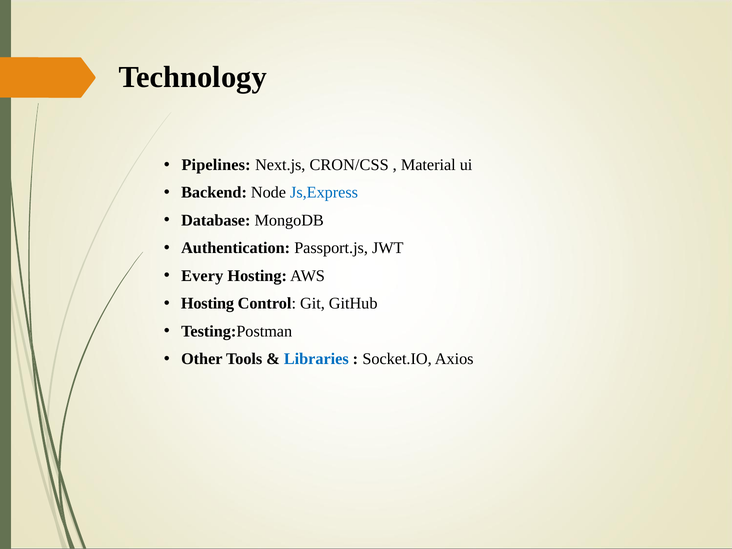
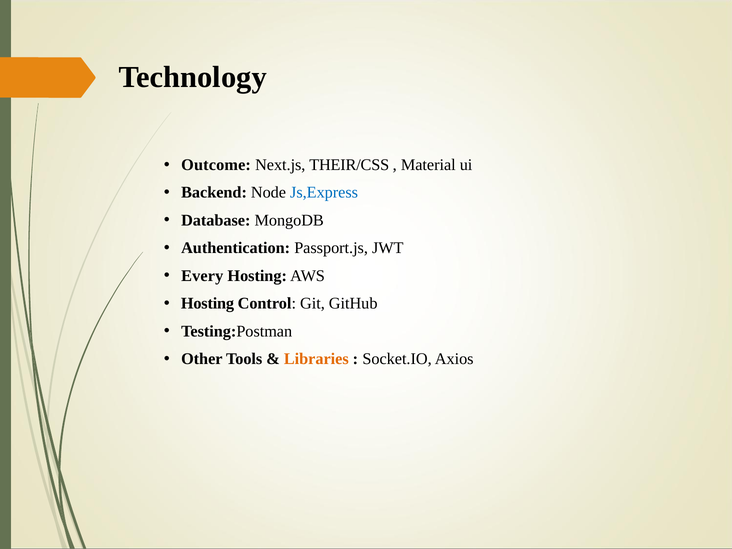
Pipelines: Pipelines -> Outcome (216, 165)
CRON/CSS: CRON/CSS -> THEIR/CSS (349, 165)
Libraries colour: blue -> orange (316, 359)
